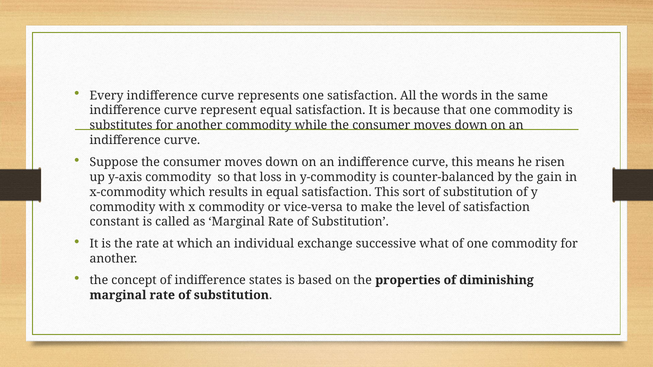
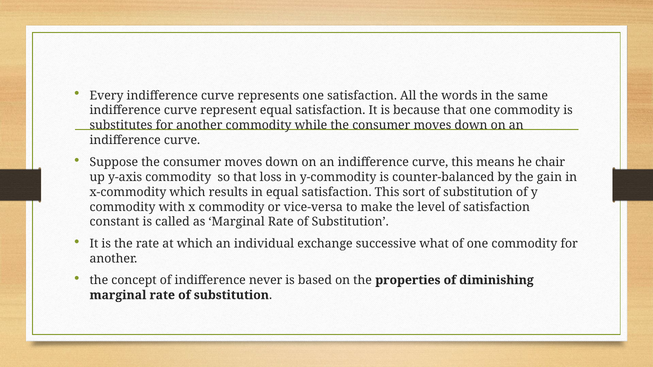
risen: risen -> chair (550, 162)
states: states -> never (266, 280)
